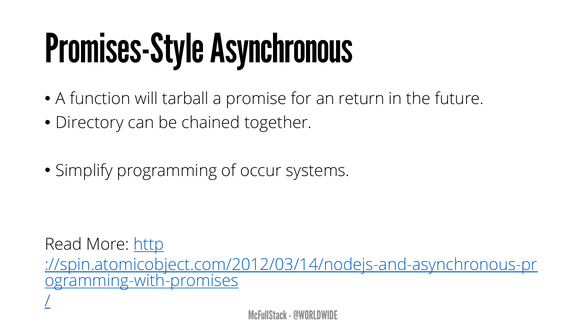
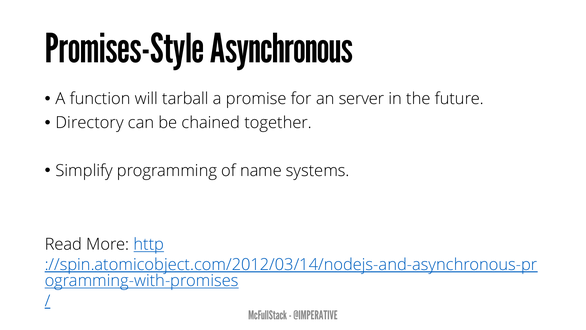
return: return -> server (362, 99)
occur: occur -> name (261, 171)
@WORLDWIDE: @WORLDWIDE -> @IMPERATIVE (316, 315)
